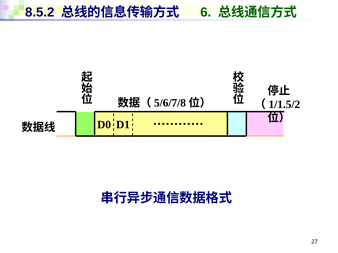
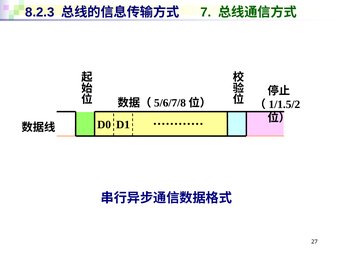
8.5.2: 8.5.2 -> 8.2.3 (40, 12)
6: 6 -> 7 (206, 12)
